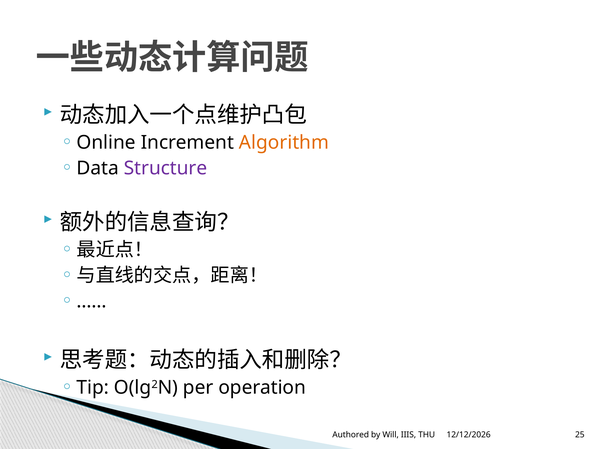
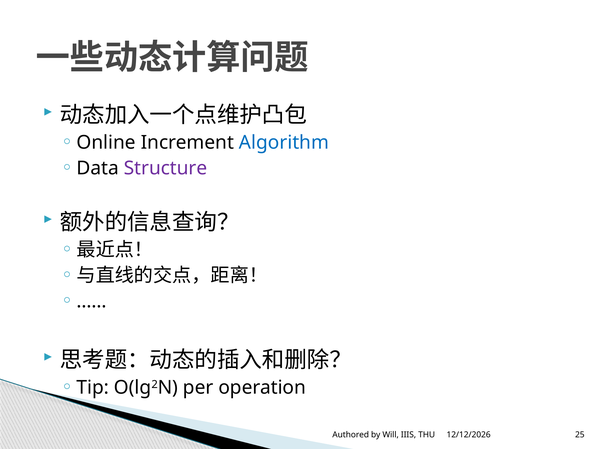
Algorithm colour: orange -> blue (284, 143)
